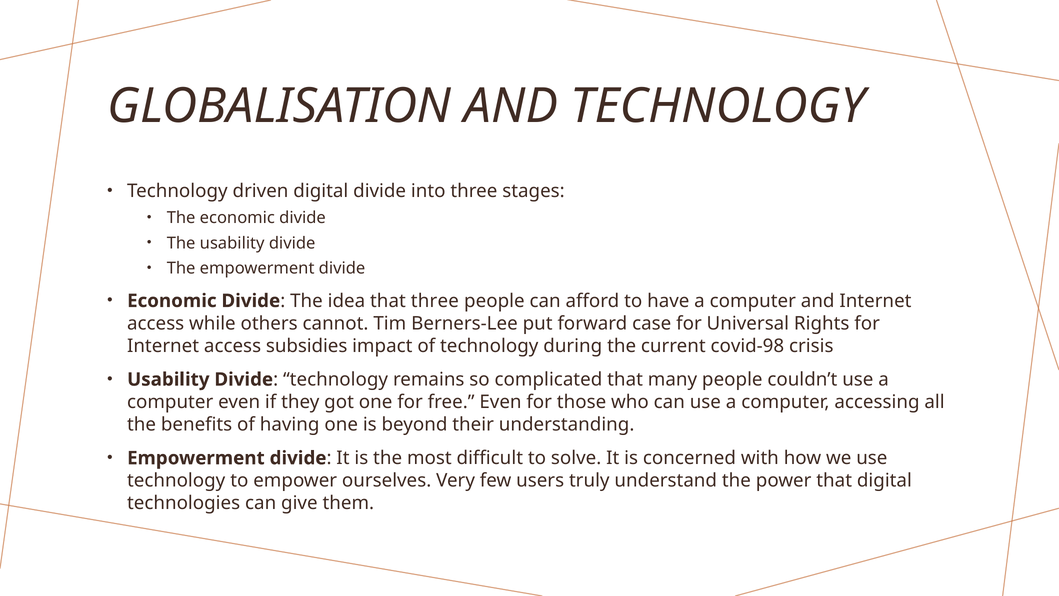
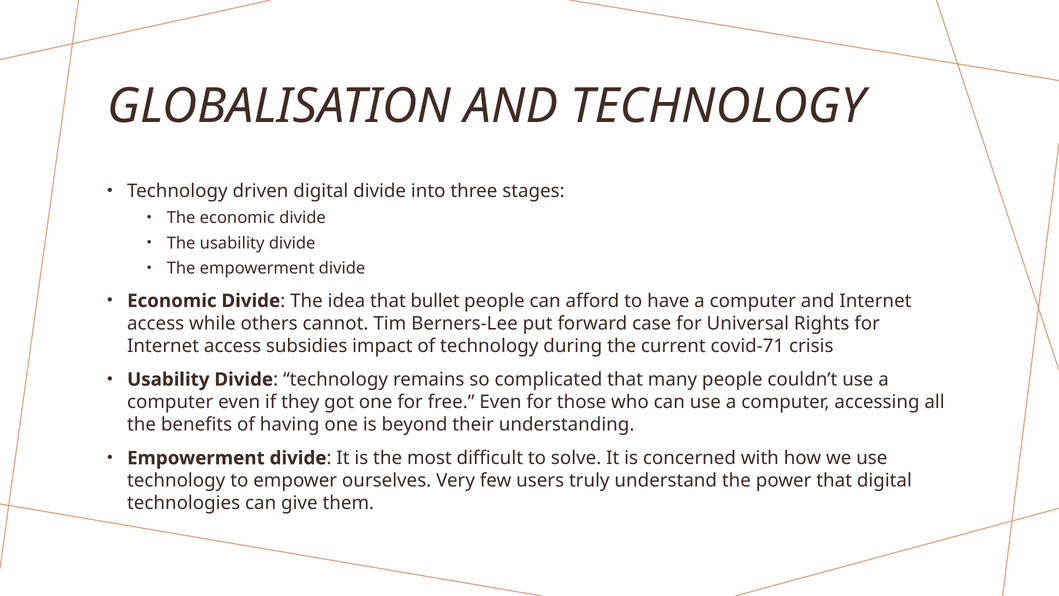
that three: three -> bullet (435, 301)
covid-98: covid-98 -> covid-71 (747, 346)
